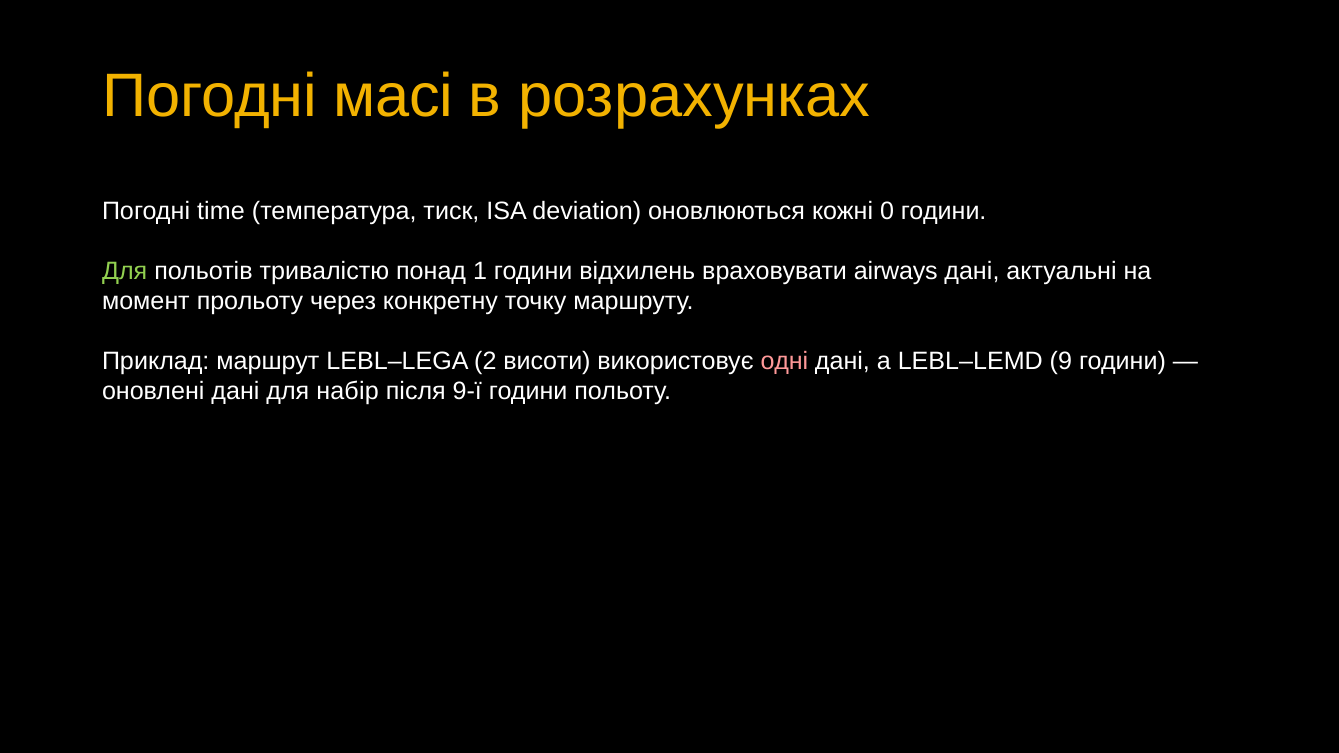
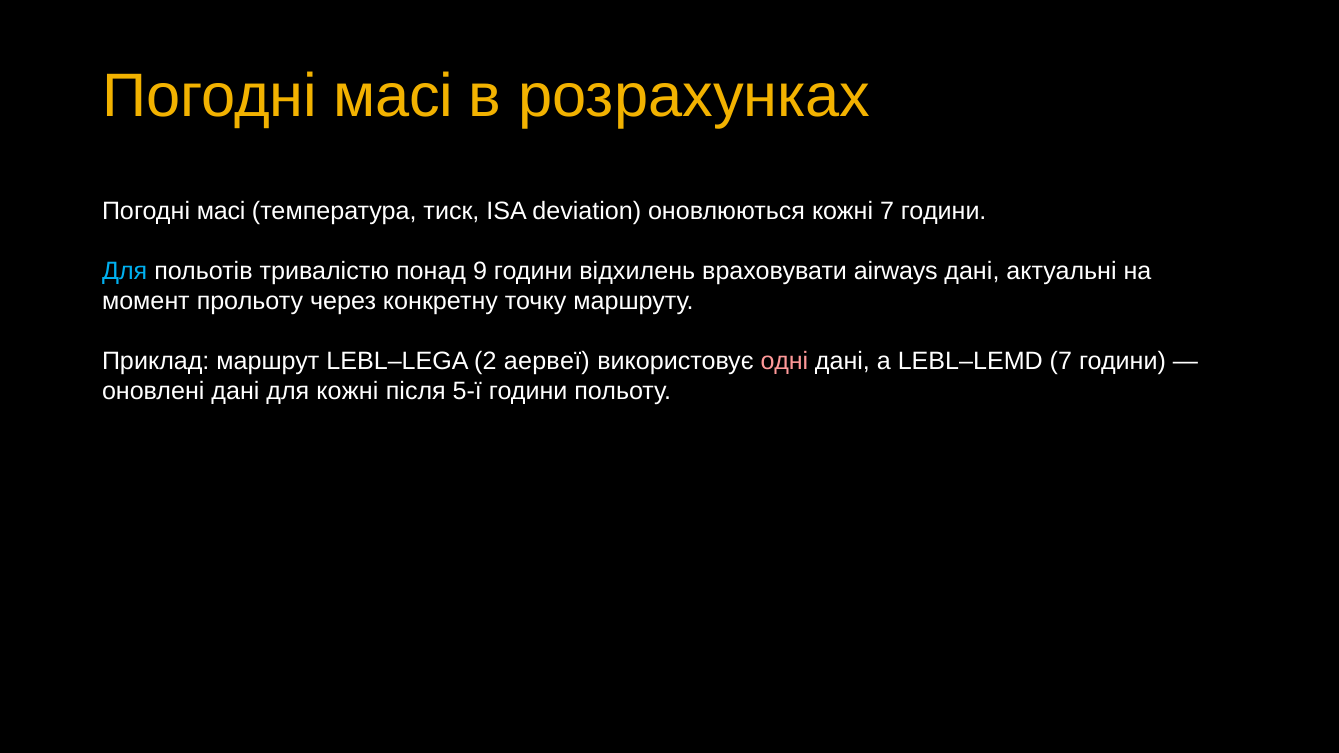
time: time -> масі (221, 211)
кожні 0: 0 -> 7 (887, 211)
Для colour: light green -> light blue (125, 271)
1: 1 -> 9 (480, 271)
висоти: висоти -> аервеї (547, 362)
LEBL–LEMD 9: 9 -> 7 (1061, 362)
для набір: набір -> кожні (347, 392)
9-ї: 9-ї -> 5-ї (467, 392)
